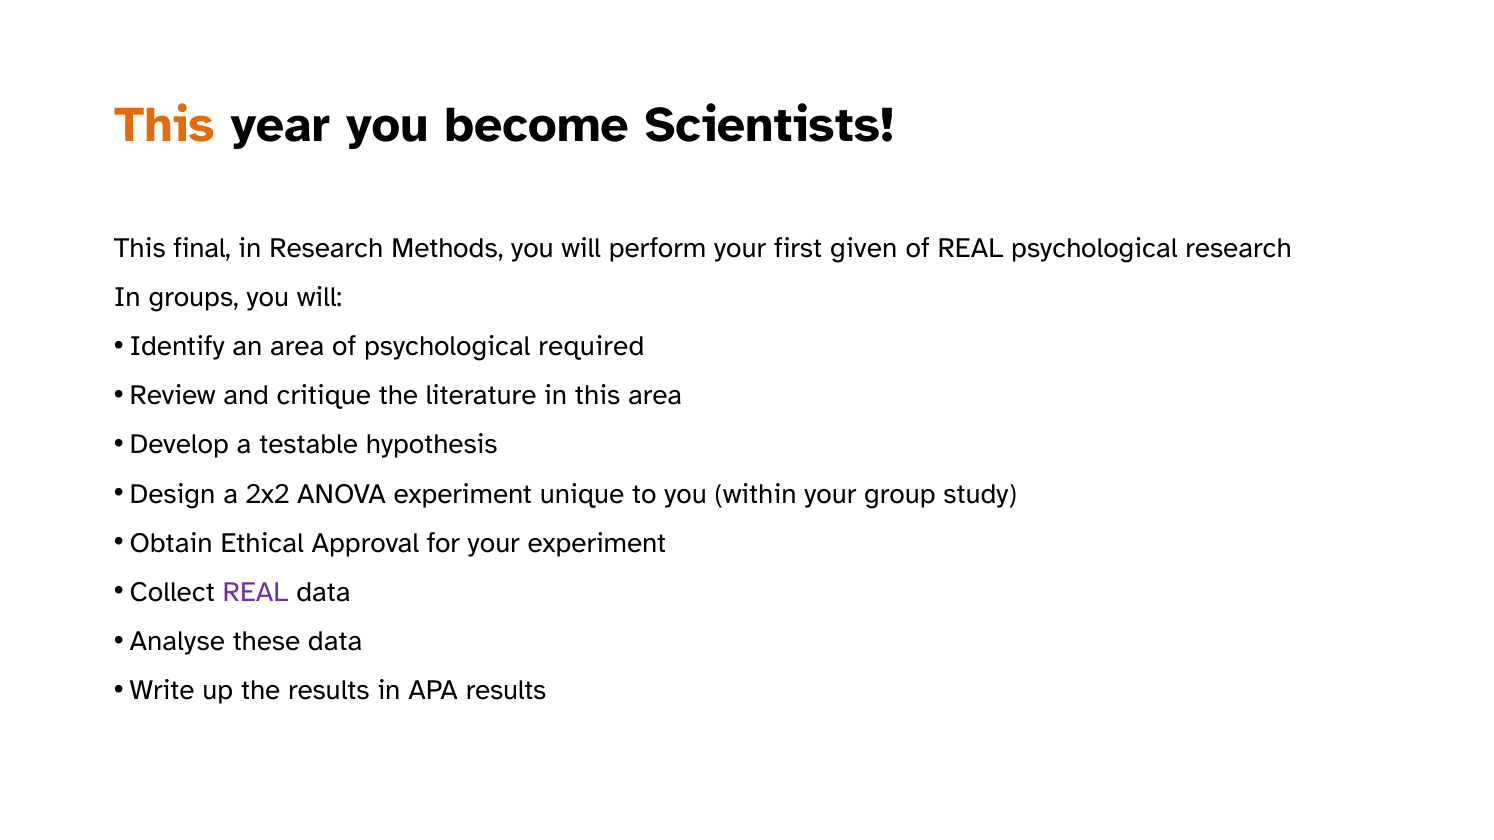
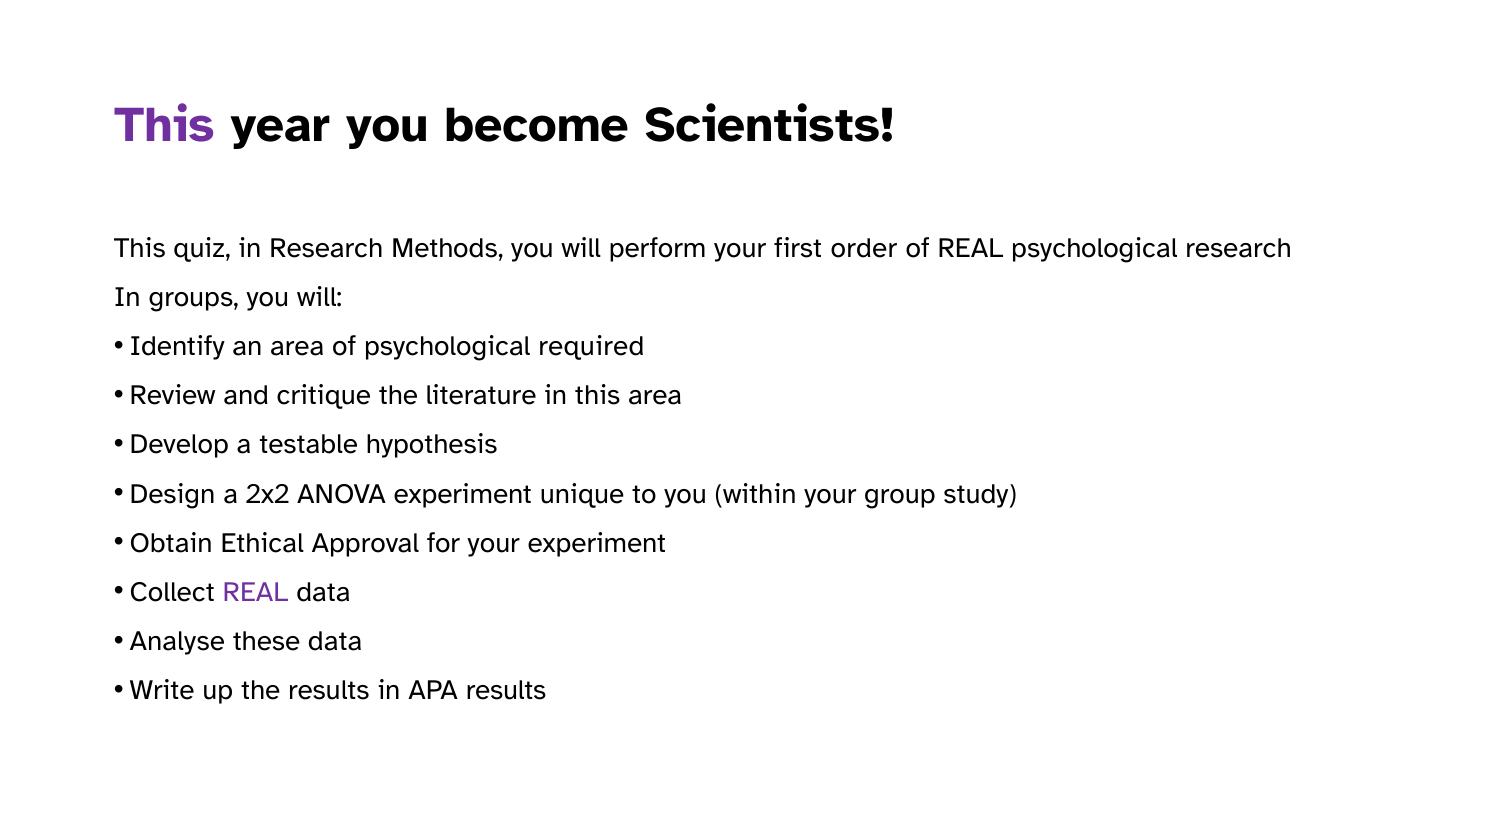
This colour: orange -> purple (164, 126)
final: final -> quiz (202, 248)
given: given -> order (864, 248)
